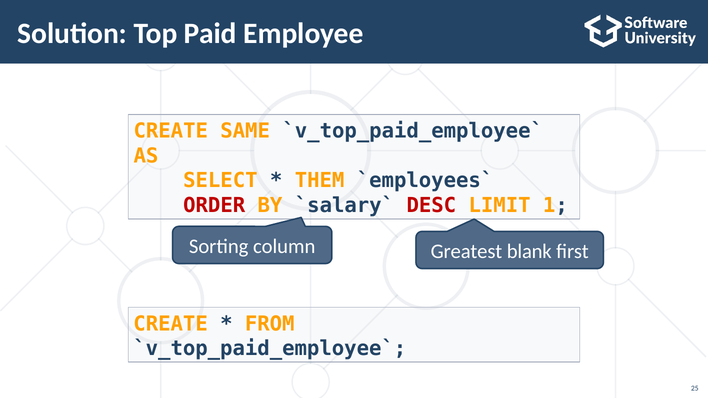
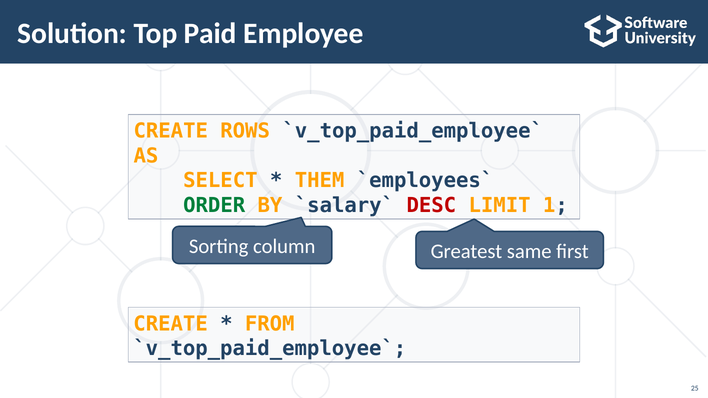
SAME: SAME -> ROWS (245, 131)
ORDER colour: red -> green (214, 205)
blank: blank -> same (529, 252)
